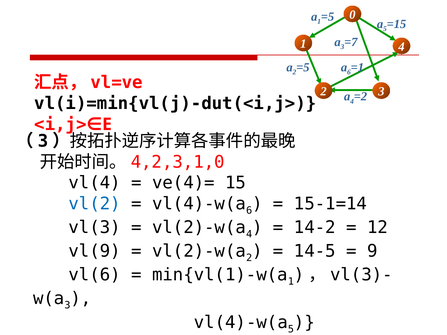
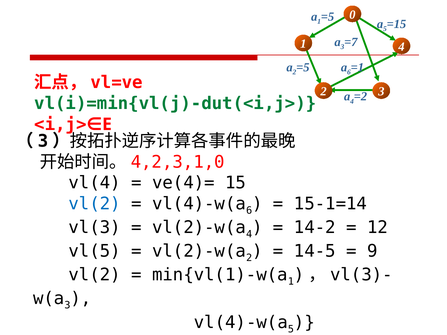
vl(i)=min{vl(j)-dut(<i,j> colour: black -> green (175, 104)
vl(9: vl(9 -> vl(5 (95, 251)
vl(6: vl(6 -> vl(2 (95, 275)
